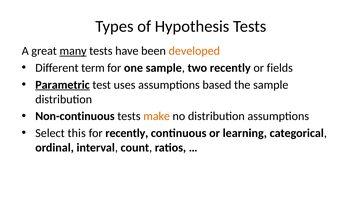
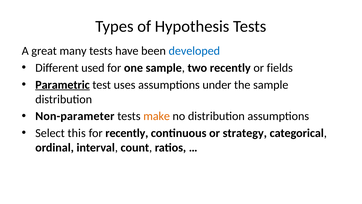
many underline: present -> none (73, 51)
developed colour: orange -> blue (194, 51)
term: term -> used (93, 68)
based: based -> under (217, 85)
Non-continuous: Non-continuous -> Non-parameter (75, 116)
learning: learning -> strategy (245, 133)
